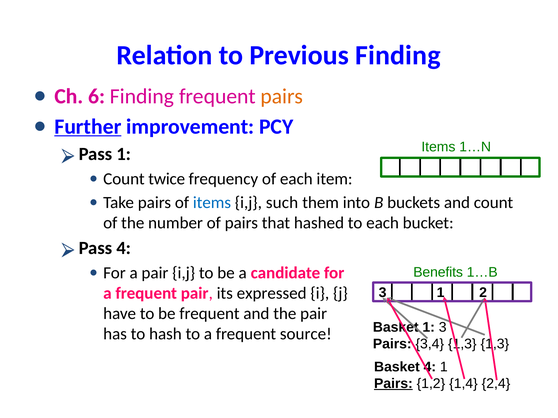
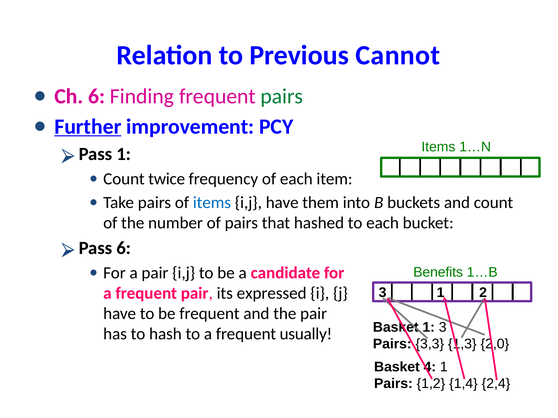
Previous Finding: Finding -> Cannot (398, 55)
pairs colour: orange -> green (282, 96)
i,j such: such -> have (282, 203)
Pass 4: 4 -> 6 (124, 248)
source: source -> usually (306, 334)
3,4: 3,4 -> 3,3 (430, 344)
1,3 1,3: 1,3 -> 2,0 (495, 344)
Pairs underline: present -> none (393, 384)
